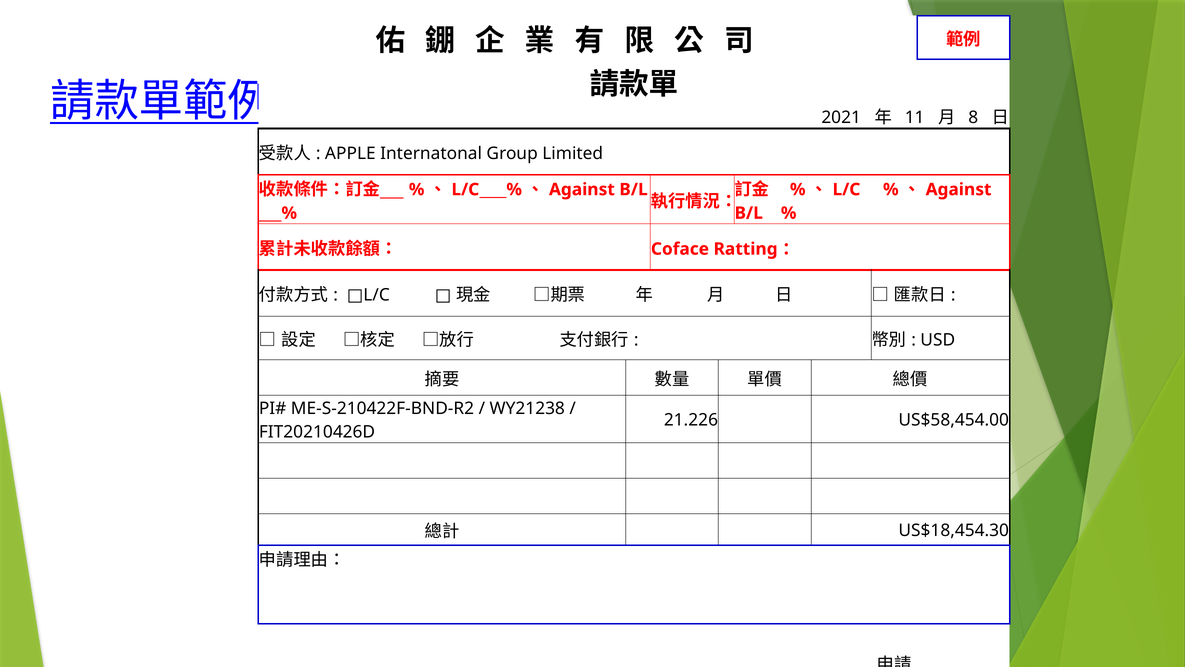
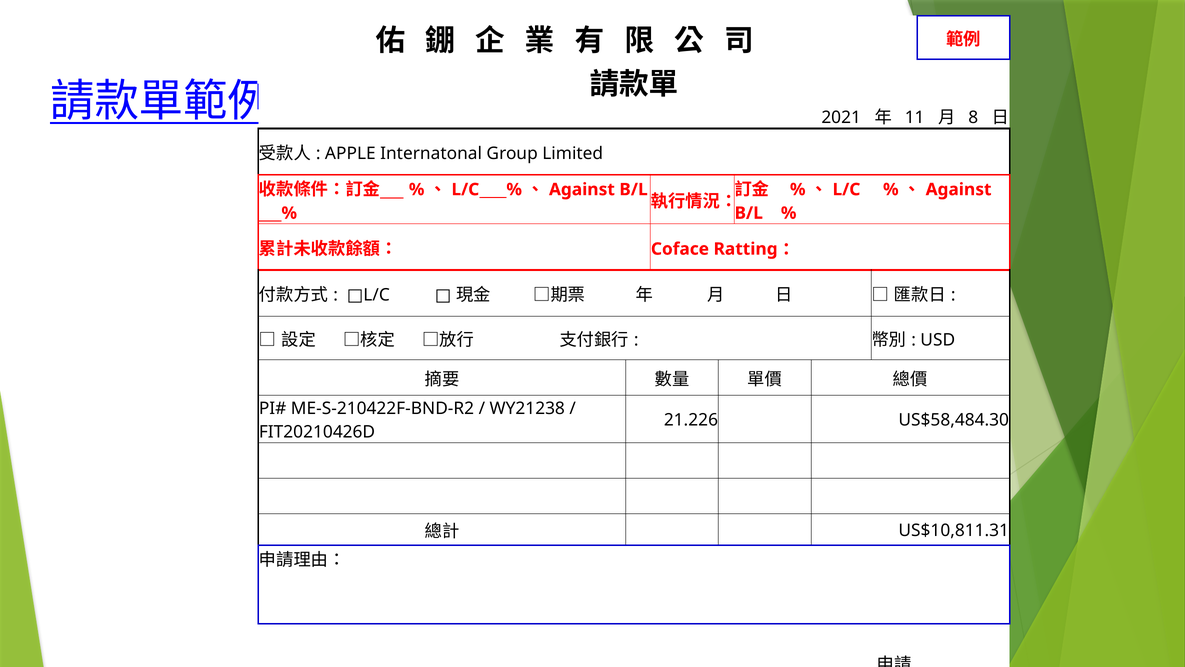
US$58,454.00: US$58,454.00 -> US$58,484.30 (954, 420)
US$18,454.30: US$18,454.30 -> US$10,811.31 (954, 530)
